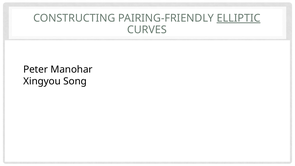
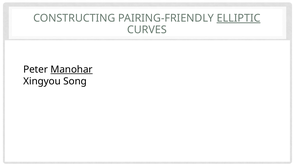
Manohar underline: none -> present (72, 70)
